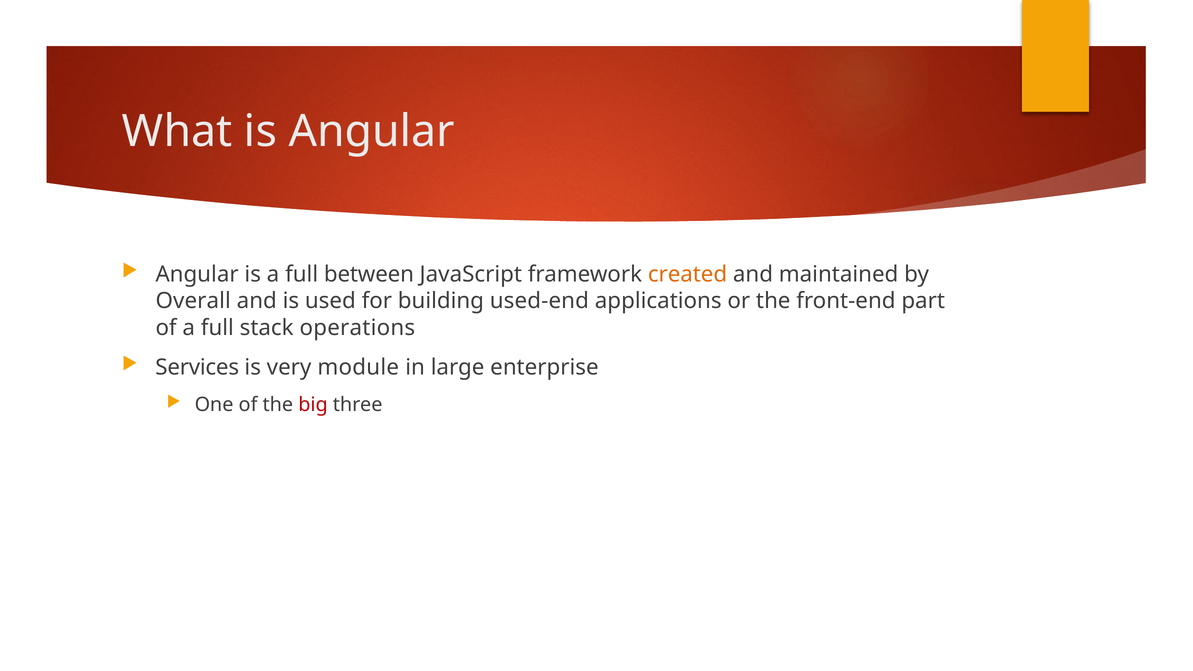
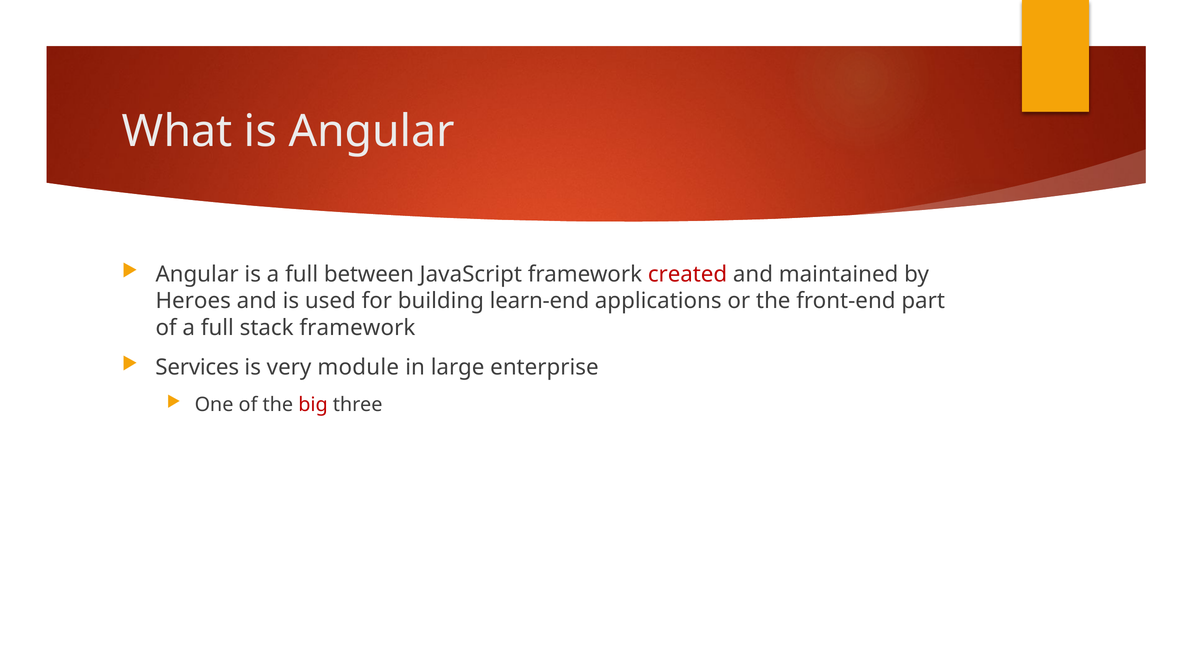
created colour: orange -> red (688, 274)
Overall: Overall -> Heroes (193, 301)
used-end: used-end -> learn-end (540, 301)
stack operations: operations -> framework (357, 328)
